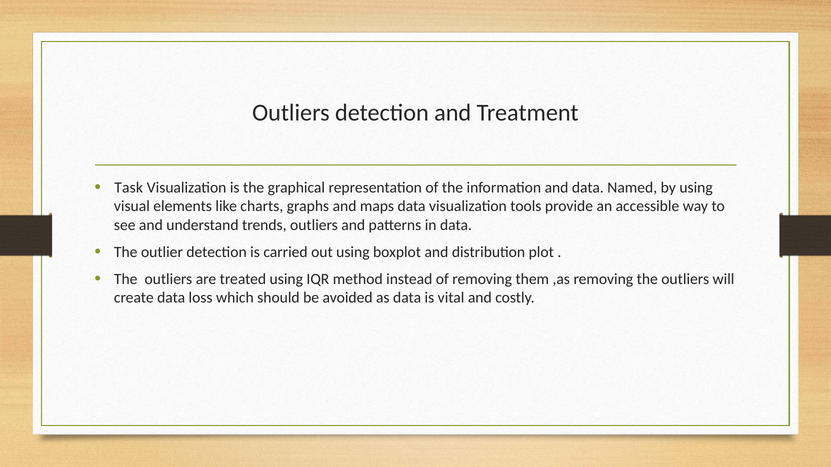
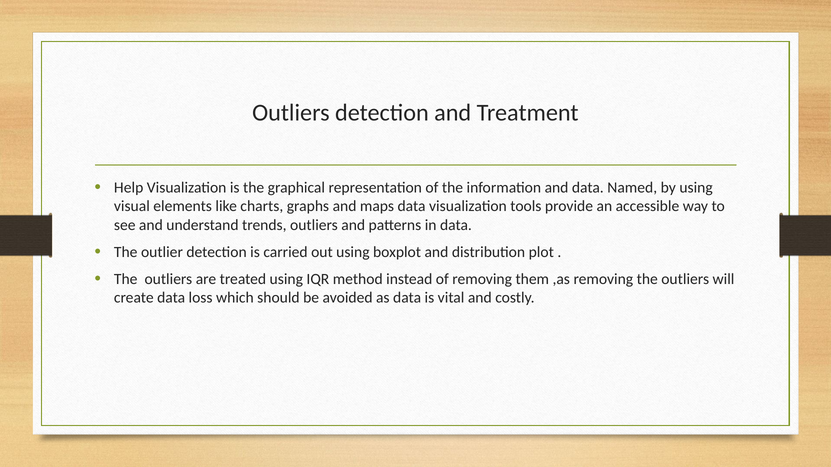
Task: Task -> Help (129, 188)
